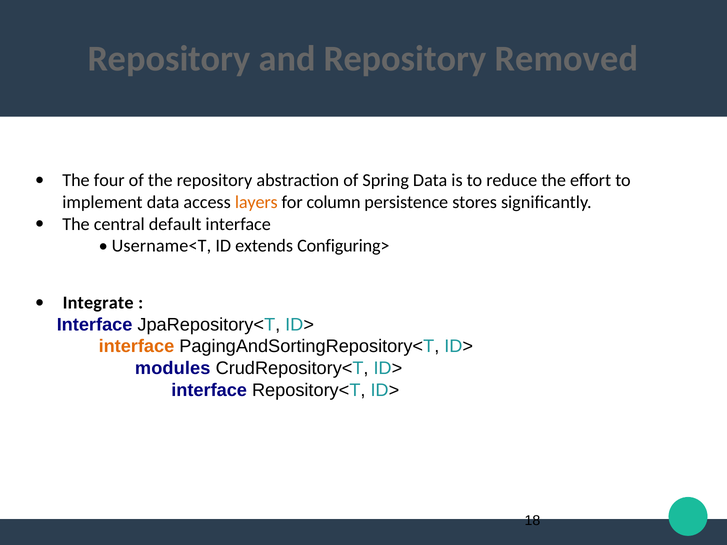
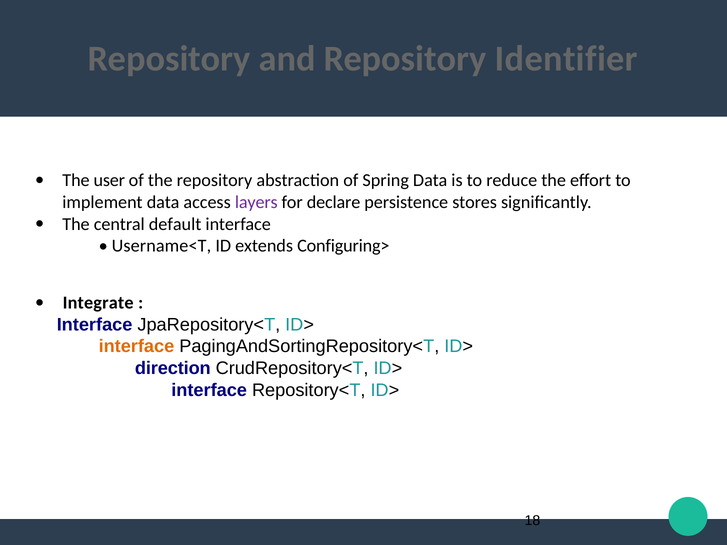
Removed: Removed -> Identifier (566, 59)
four: four -> user (109, 181)
layers colour: orange -> purple (256, 202)
column: column -> declare (334, 202)
modules: modules -> direction (173, 368)
